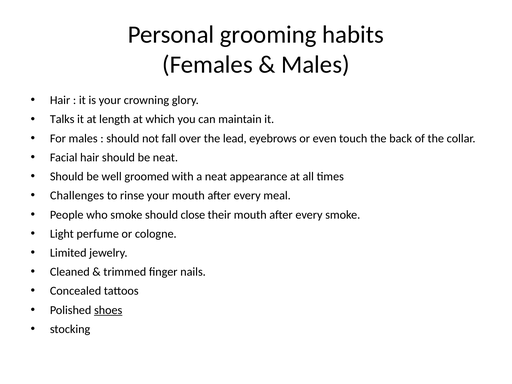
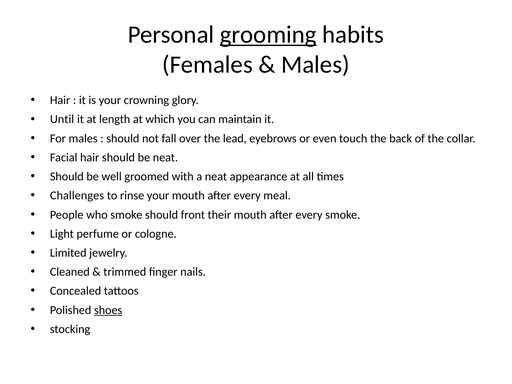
grooming underline: none -> present (268, 35)
Talks: Talks -> Until (62, 119)
close: close -> front (193, 215)
